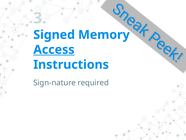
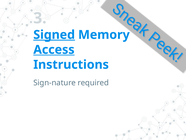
Signed underline: none -> present (54, 35)
